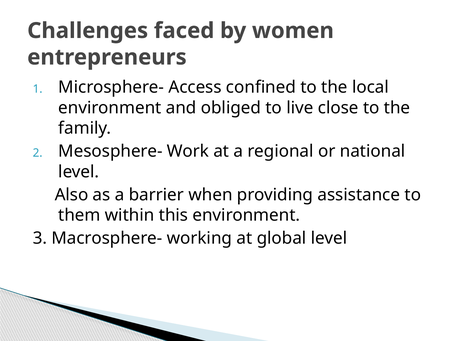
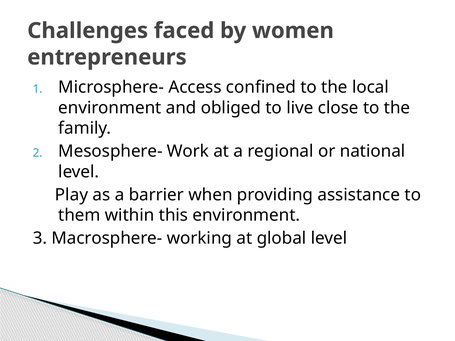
Also: Also -> Play (71, 195)
